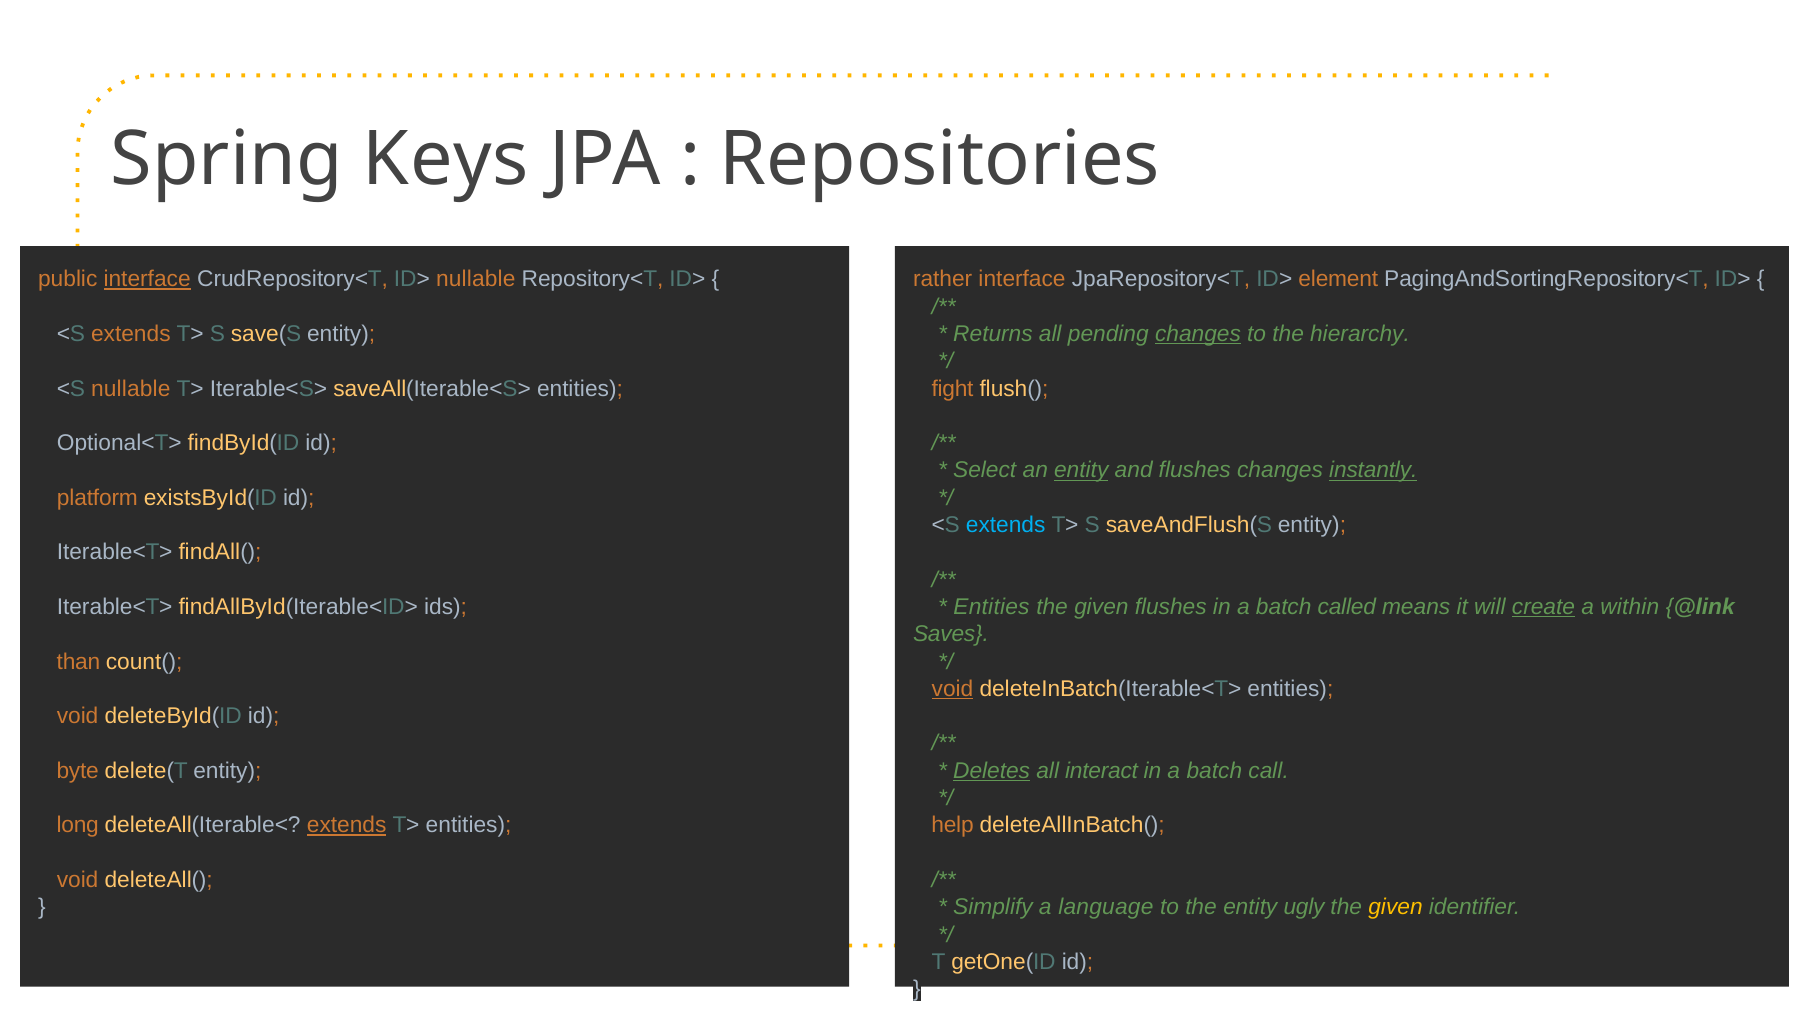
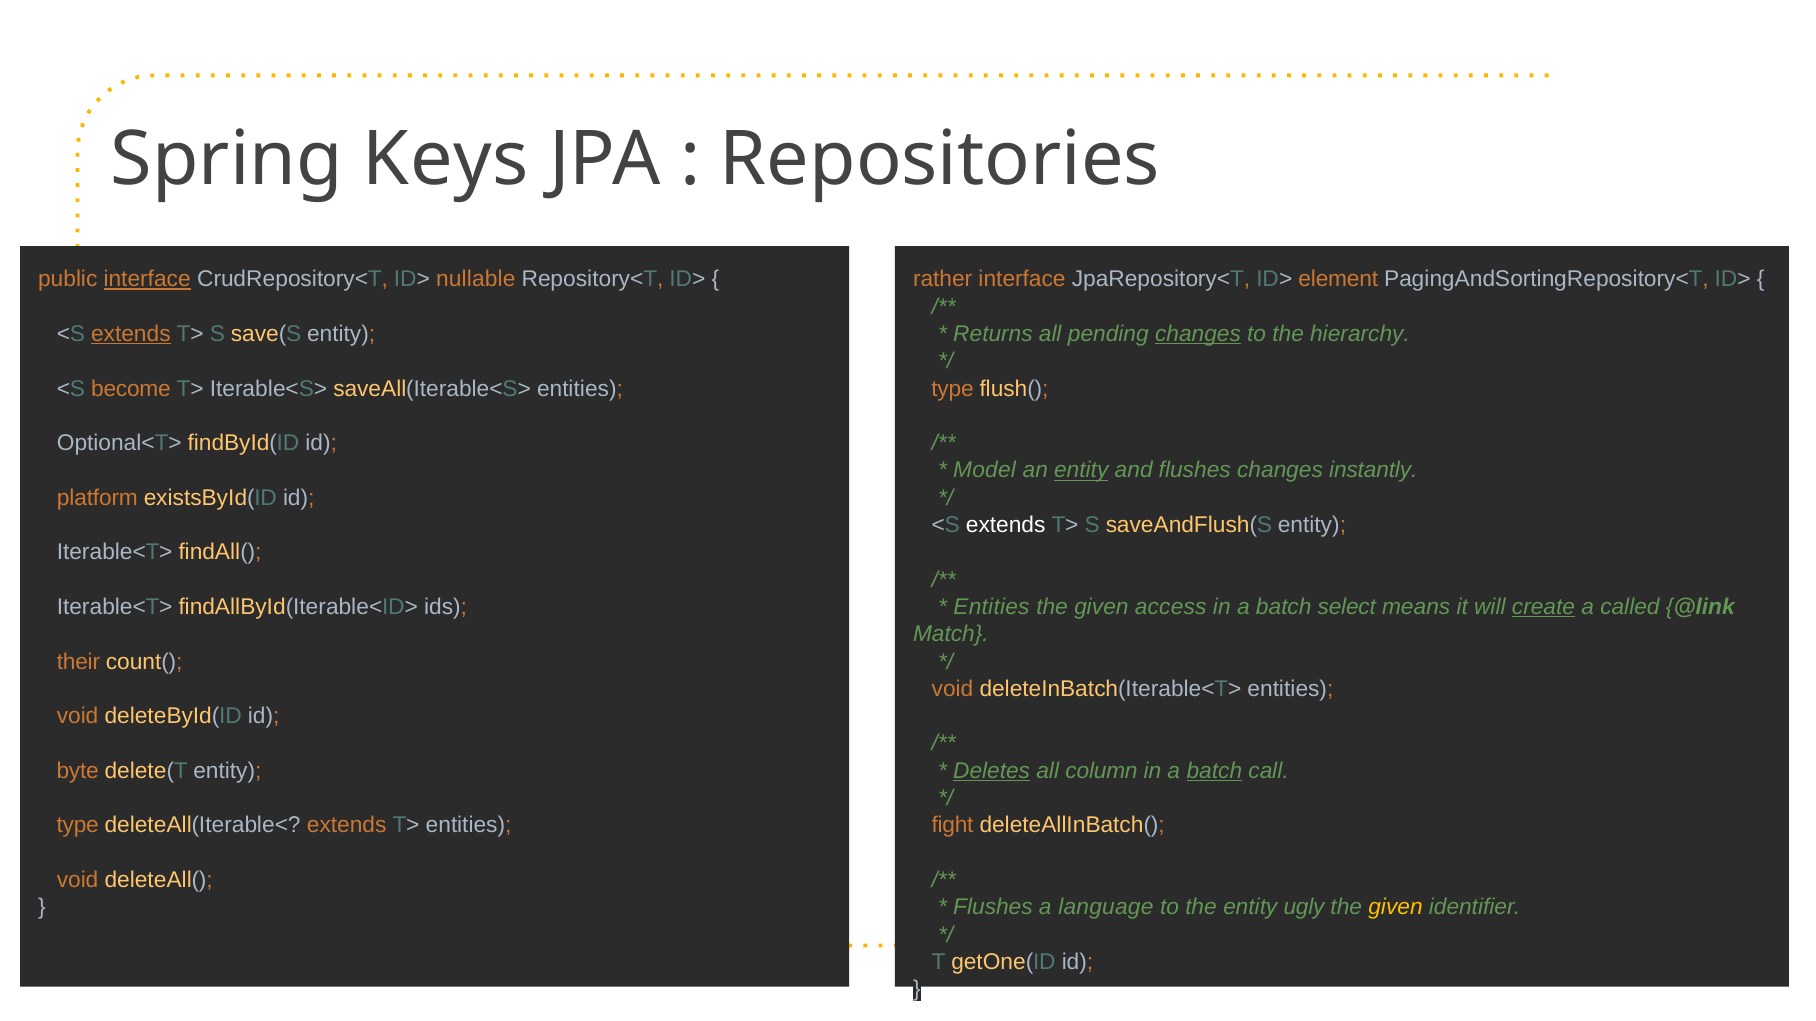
extends underline: none -> present (131, 334)
<S nullable: nullable -> become (131, 389)
fight: fight -> type (953, 389)
Select: Select -> Model (985, 471)
instantly underline: present -> none (1373, 471)
extends colour: light blue -> white (1006, 525)
given flushes: flushes -> access (1171, 607)
called: called -> select (1347, 607)
within: within -> called (1630, 607)
Saves: Saves -> Match (951, 635)
than: than -> their (78, 662)
void underline: present -> none (952, 689)
interact: interact -> column (1102, 771)
batch underline: none -> present (1214, 771)
long: long -> type (78, 826)
extends underline: present -> none (347, 826)
help: help -> fight (953, 826)
Simplify: Simplify -> Flushes (993, 908)
